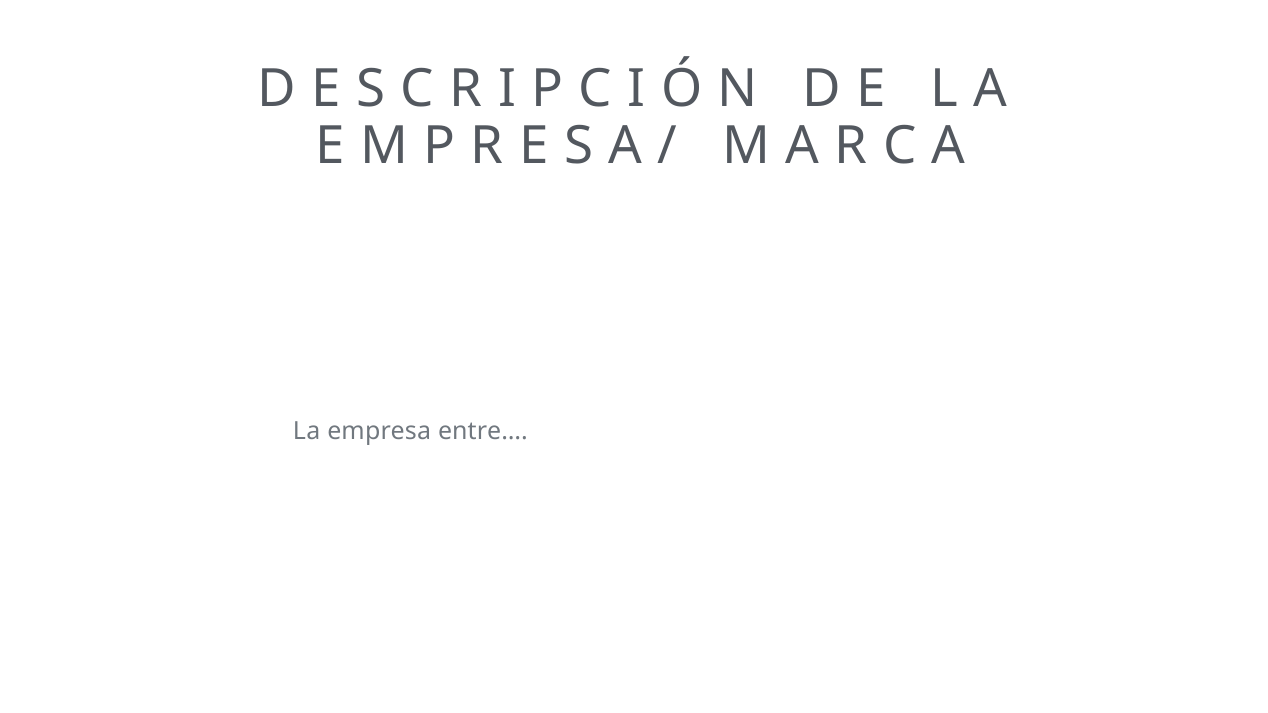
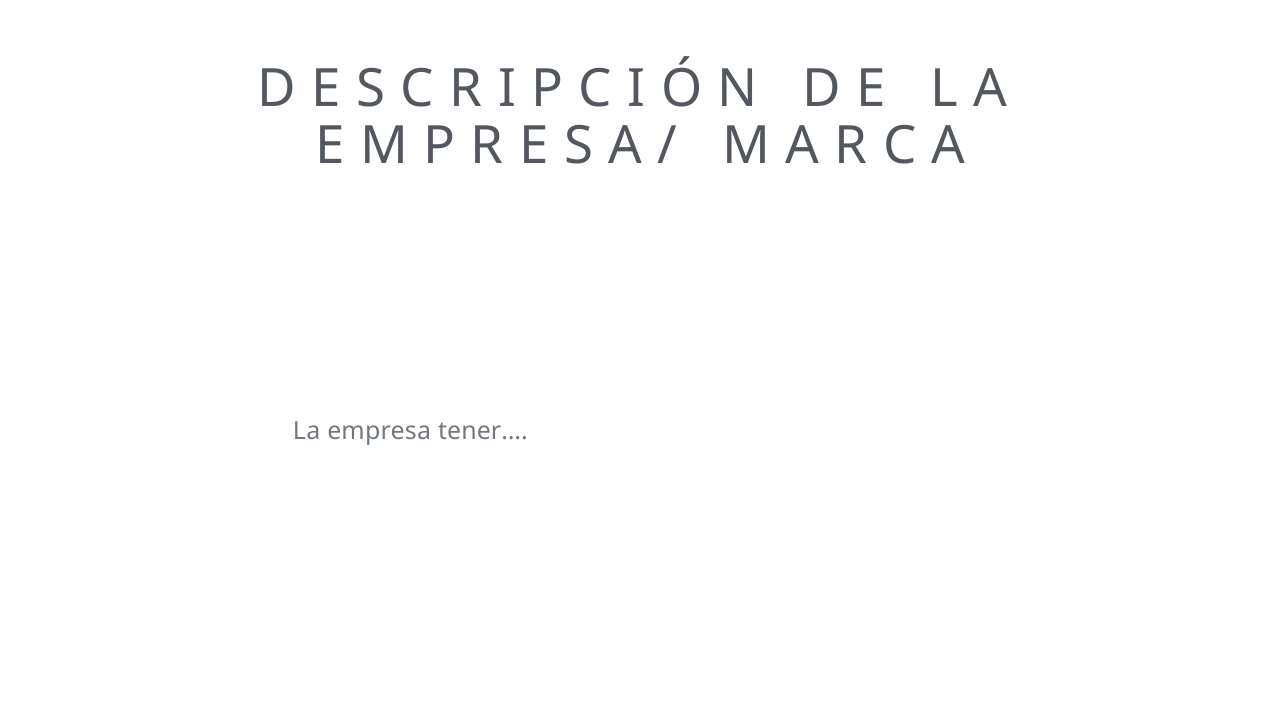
entre…: entre… -> tener… (483, 431)
